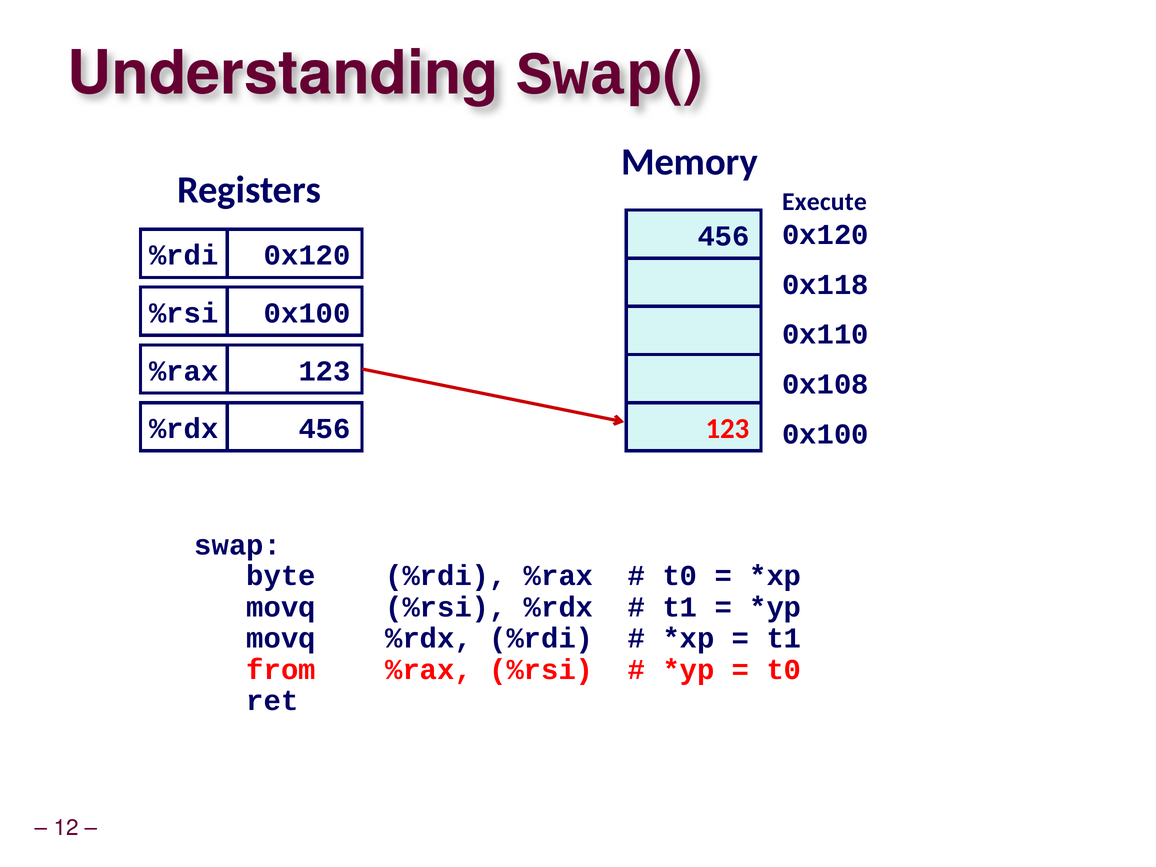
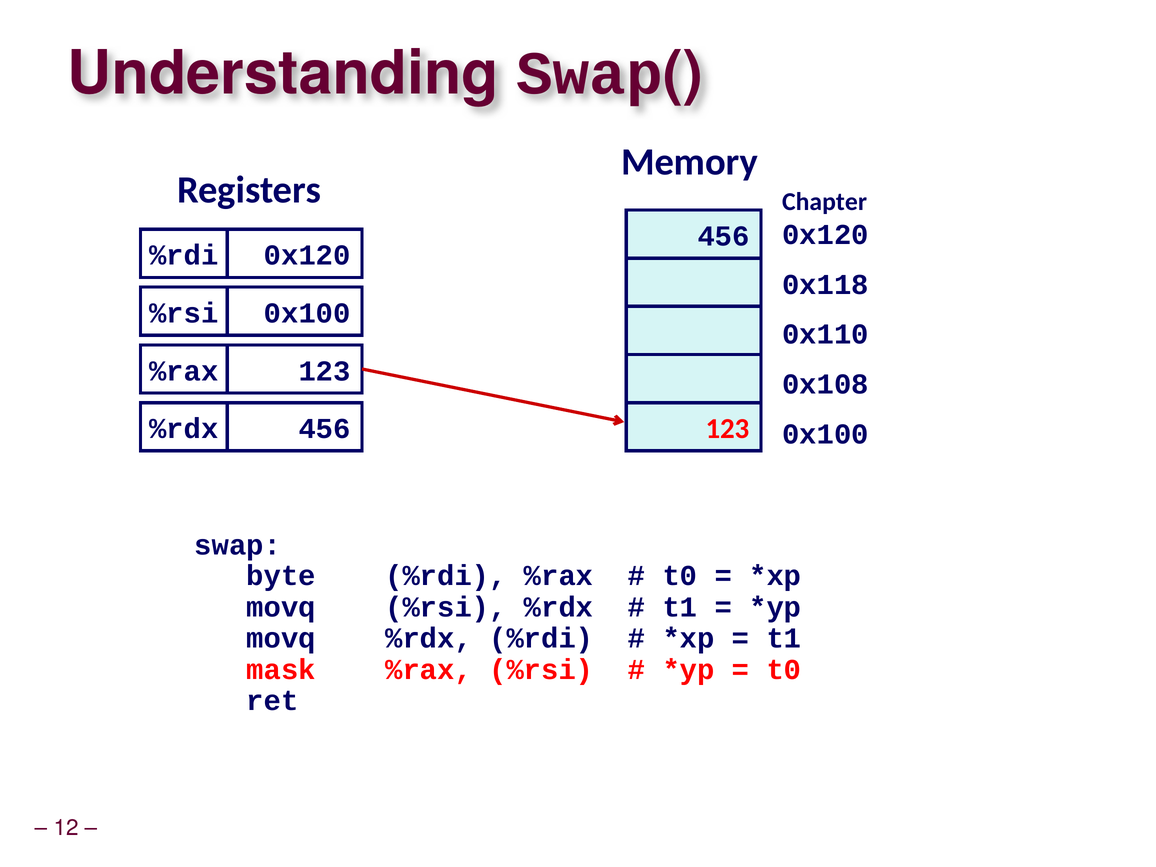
Execute: Execute -> Chapter (825, 202)
from: from -> mask (281, 670)
